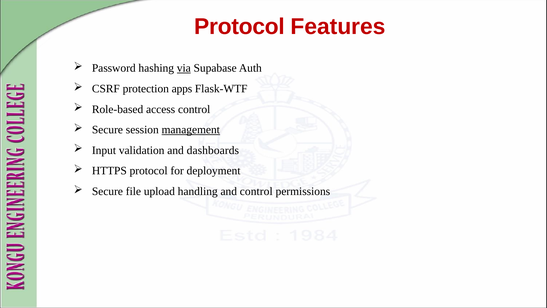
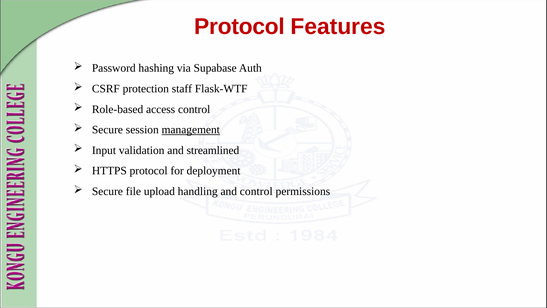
via underline: present -> none (184, 68)
apps: apps -> staff (182, 89)
dashboards: dashboards -> streamlined (213, 150)
